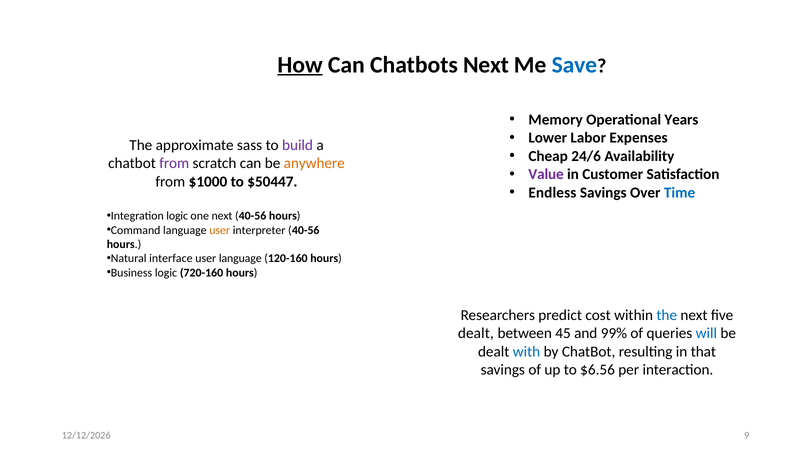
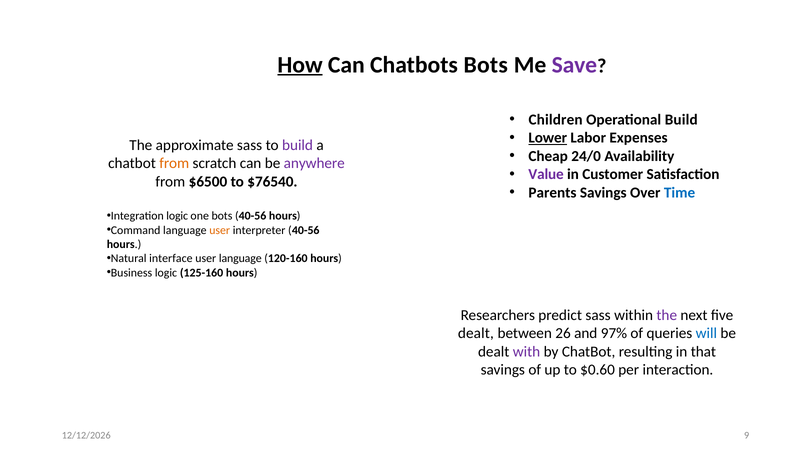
Chatbots Next: Next -> Bots (486, 65)
Save colour: blue -> purple (574, 65)
Memory: Memory -> Children (556, 120)
Operational Years: Years -> Build (681, 120)
Lower underline: none -> present (548, 138)
24/6: 24/6 -> 24/0 (586, 156)
from colour: purple -> orange (174, 164)
anywhere colour: orange -> purple (314, 164)
$1000: $1000 -> $6500 (208, 182)
$50447: $50447 -> $76540 (272, 182)
Endless: Endless -> Parents (552, 193)
one next: next -> bots (222, 216)
720-160: 720-160 -> 125-160 (202, 273)
predict cost: cost -> sass (598, 315)
the colour: blue -> purple (667, 315)
45: 45 -> 26 (563, 333)
99%: 99% -> 97% (614, 333)
with colour: blue -> purple (526, 352)
$6.56: $6.56 -> $0.60 (598, 370)
